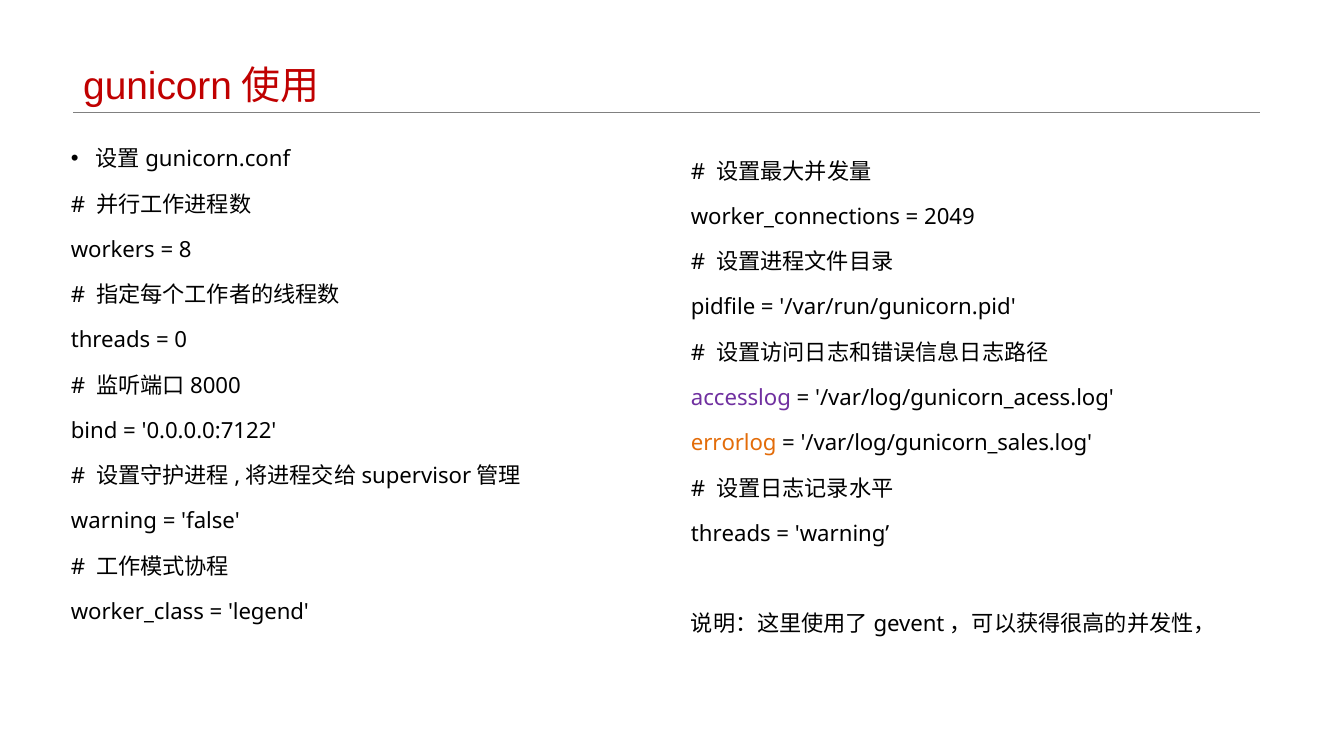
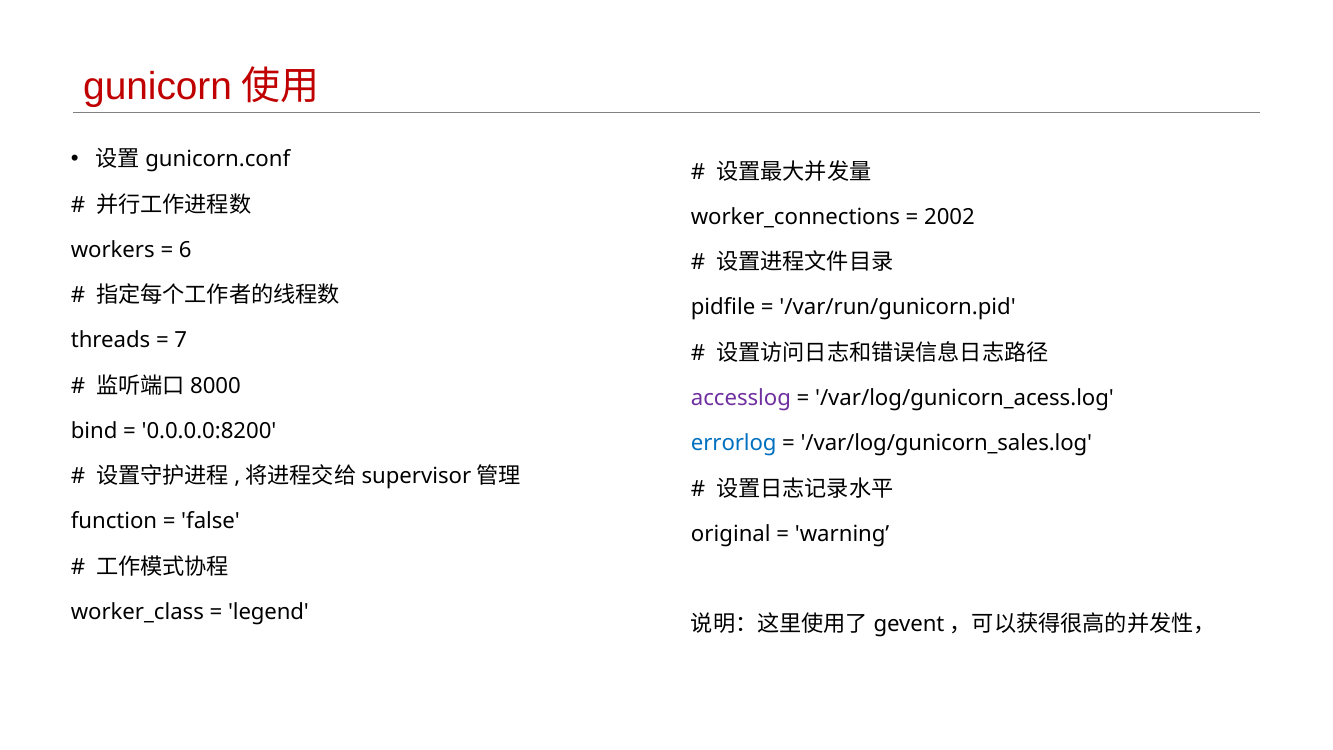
2049: 2049 -> 2002 (949, 217)
8: 8 -> 6 (185, 250)
0: 0 -> 7 (181, 340)
0.0.0.0:7122: 0.0.0.0:7122 -> 0.0.0.0:8200 (209, 431)
errorlog colour: orange -> blue (734, 443)
warning: warning -> function (114, 522)
threads: threads -> original (731, 534)
